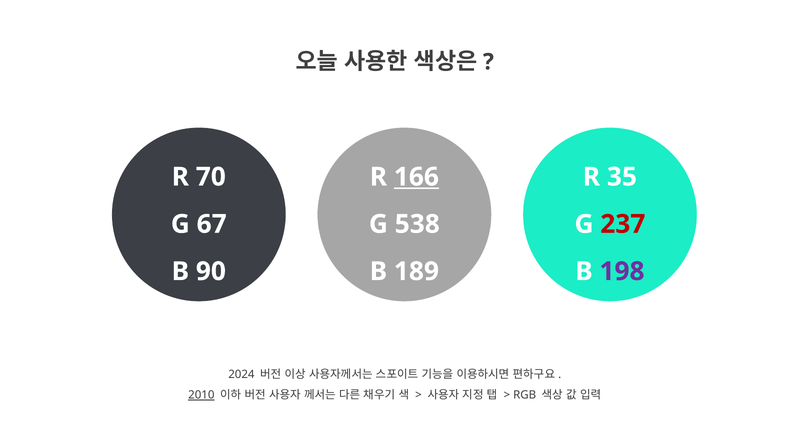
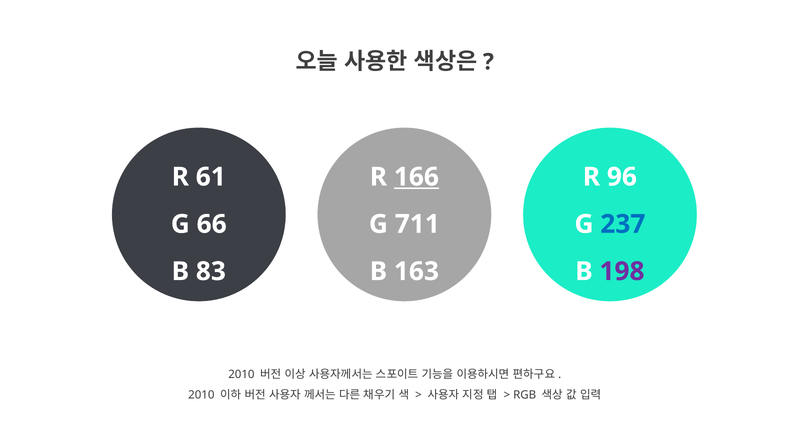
70: 70 -> 61 (211, 177)
35: 35 -> 96 (622, 177)
67: 67 -> 66 (212, 224)
538: 538 -> 711 (417, 224)
237 colour: red -> blue (623, 224)
90: 90 -> 83 (211, 272)
189: 189 -> 163 (416, 272)
2024: 2024 -> 2010 (241, 375)
2010 underline: present -> none (201, 395)
